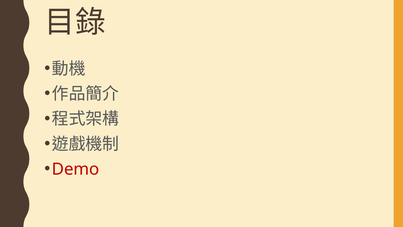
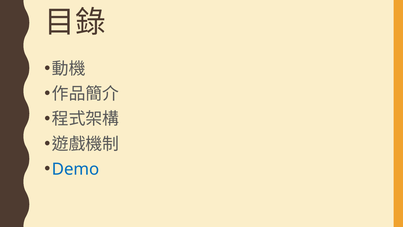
Demo colour: red -> blue (76, 169)
